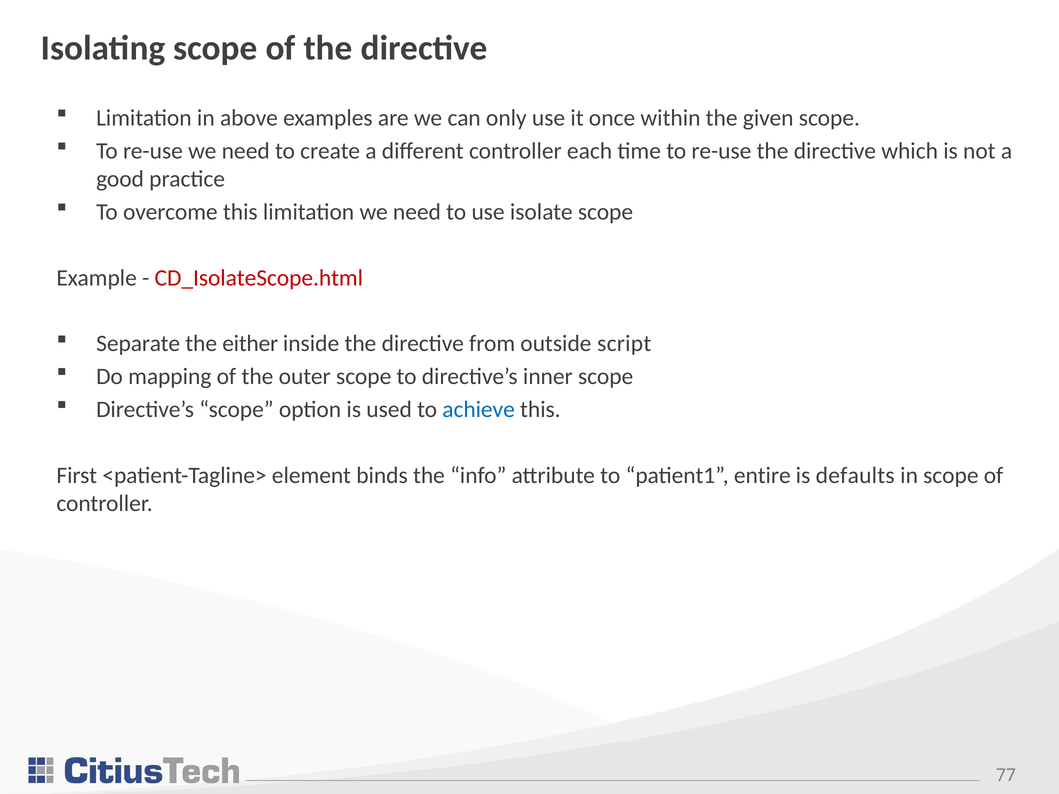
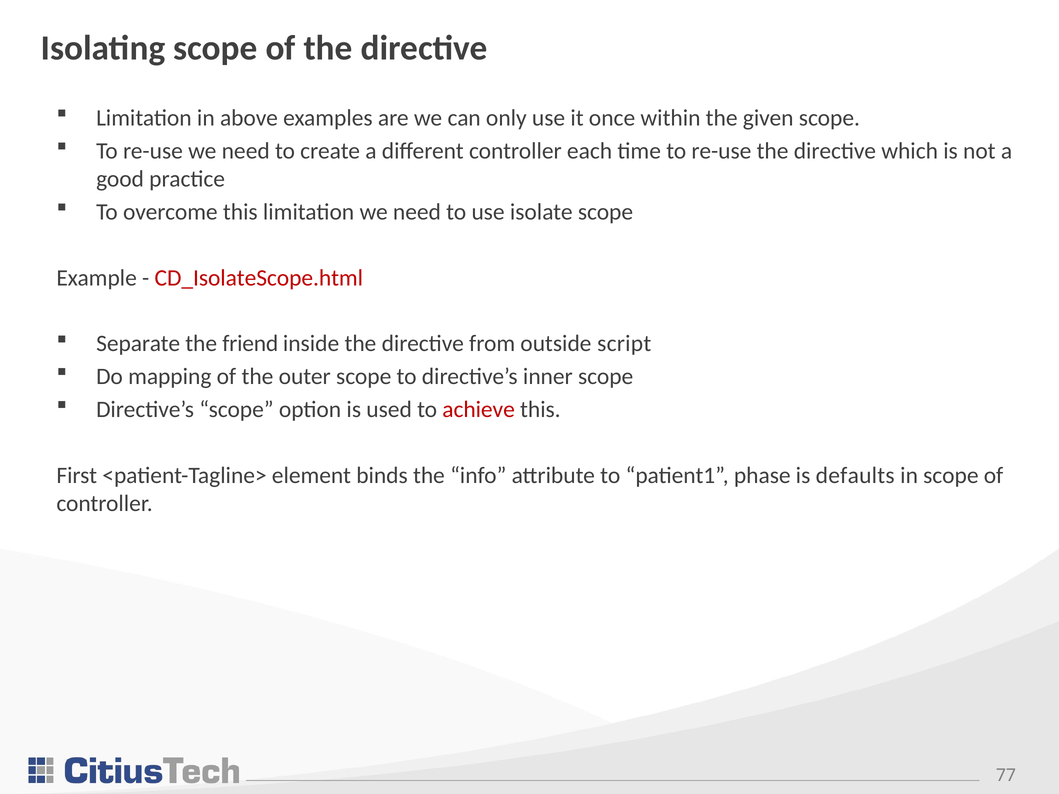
either: either -> friend (250, 344)
achieve colour: blue -> red (479, 410)
entire: entire -> phase (762, 476)
